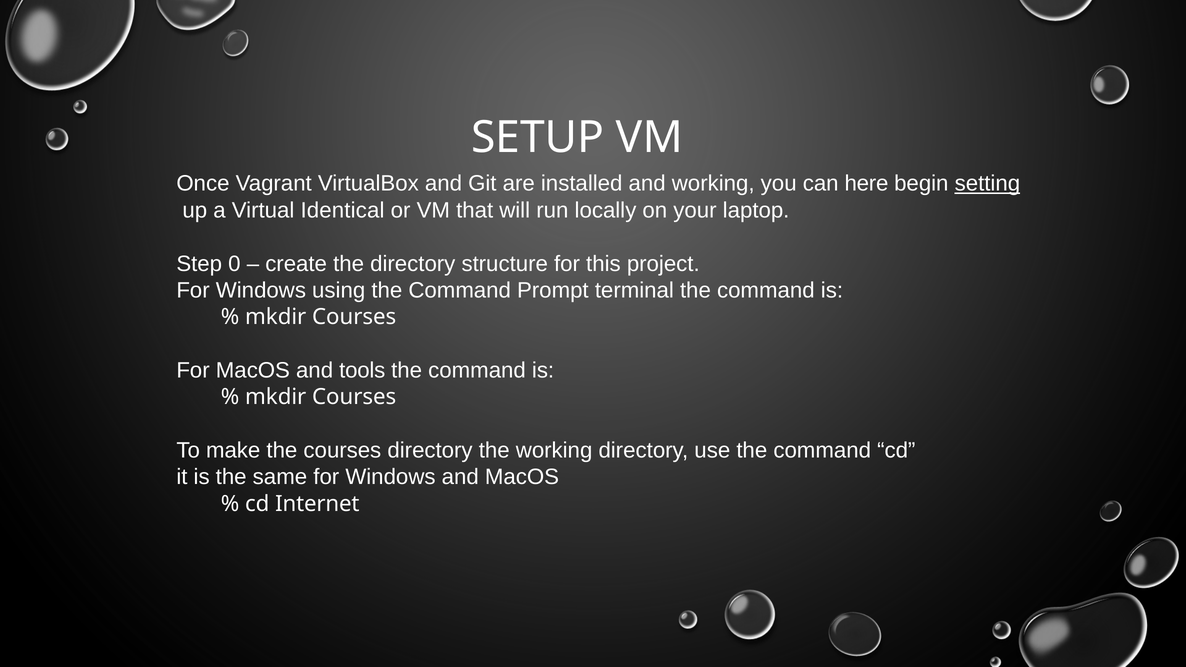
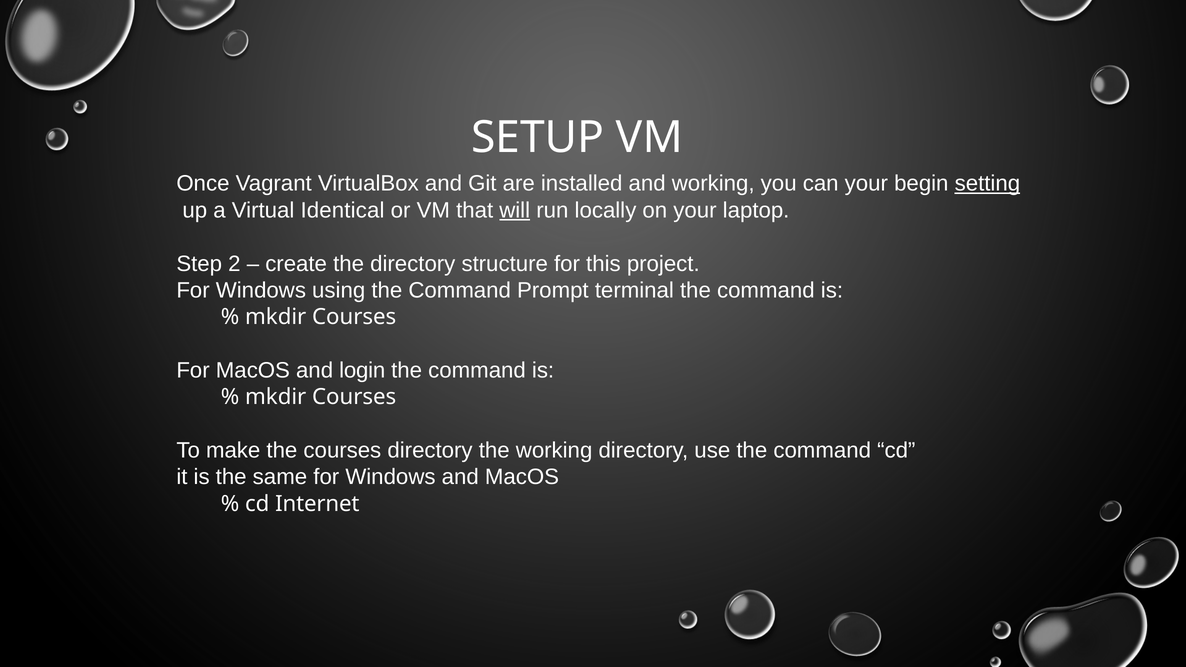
can here: here -> your (866, 184)
will underline: none -> present (515, 210)
0: 0 -> 2 (234, 264)
tools: tools -> login (362, 370)
